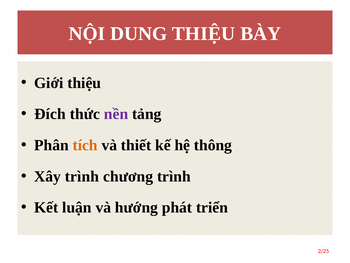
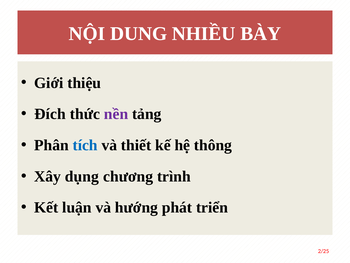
DUNG THIỆU: THIỆU -> NHIỀU (204, 34)
tích colour: orange -> blue (85, 145)
Xây trình: trình -> dụng (82, 176)
